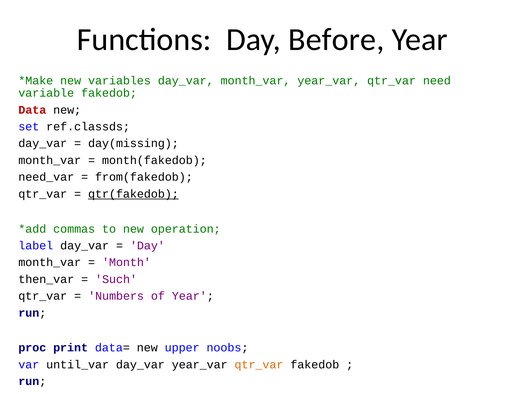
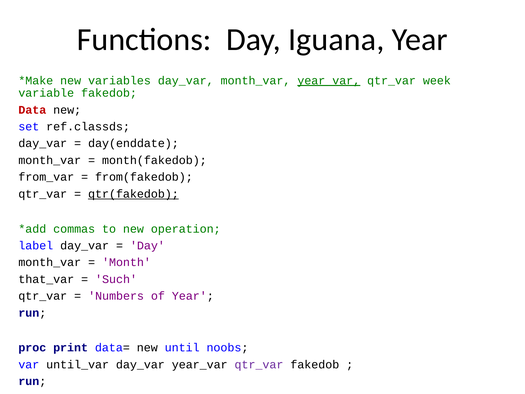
Before: Before -> Iguana (336, 39)
year_var underline: none -> present (329, 80)
need: need -> week (437, 80)
day(missing: day(missing -> day(enddate (133, 143)
need_var: need_var -> from_var (46, 177)
then_var: then_var -> that_var (46, 279)
upper: upper -> until (182, 348)
qtr_var colour: orange -> purple (259, 364)
